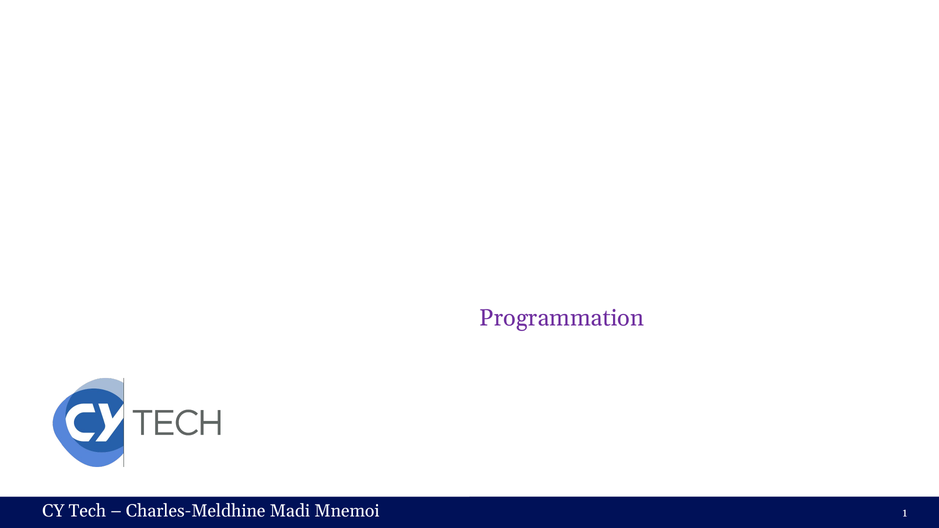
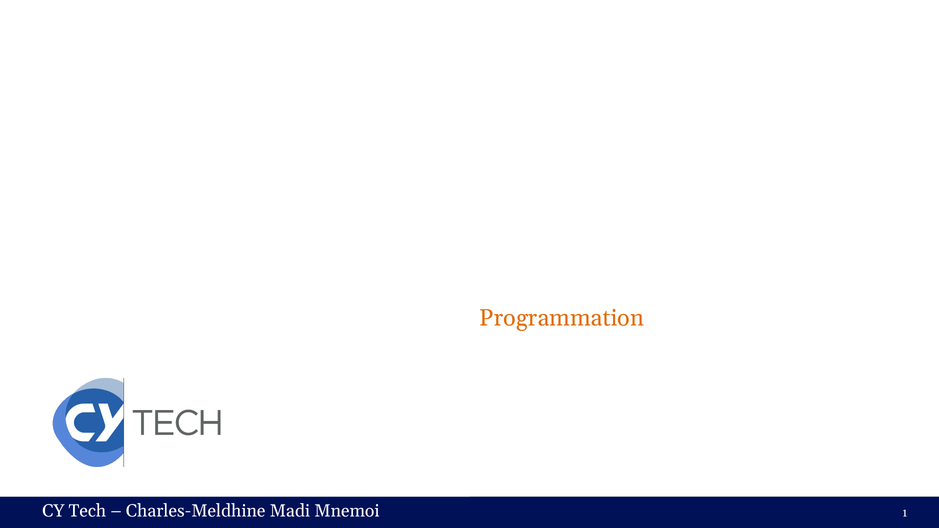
Programmation colour: purple -> orange (562, 318)
